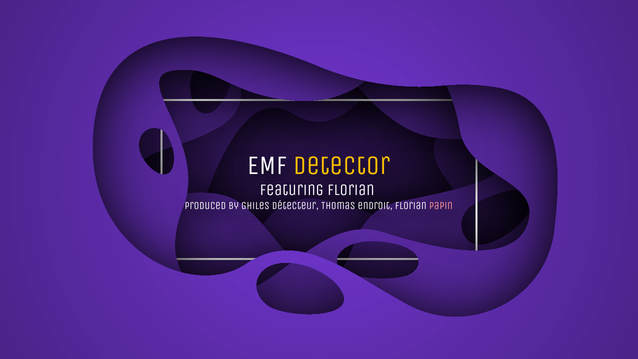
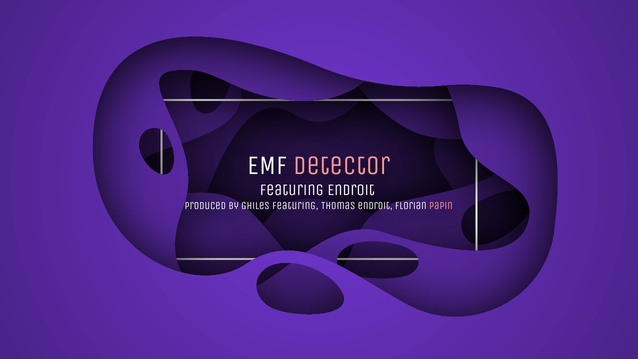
detector colour: yellow -> pink (342, 165)
featuring Florian: Florian -> Endroit (351, 190)
Ghiles Détecteur: Détecteur -> Featuring (295, 206)
